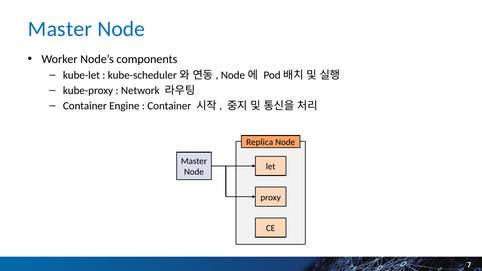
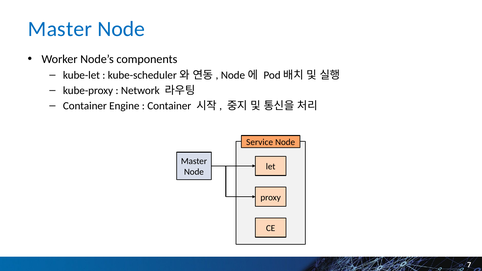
Replica: Replica -> Service (260, 142)
